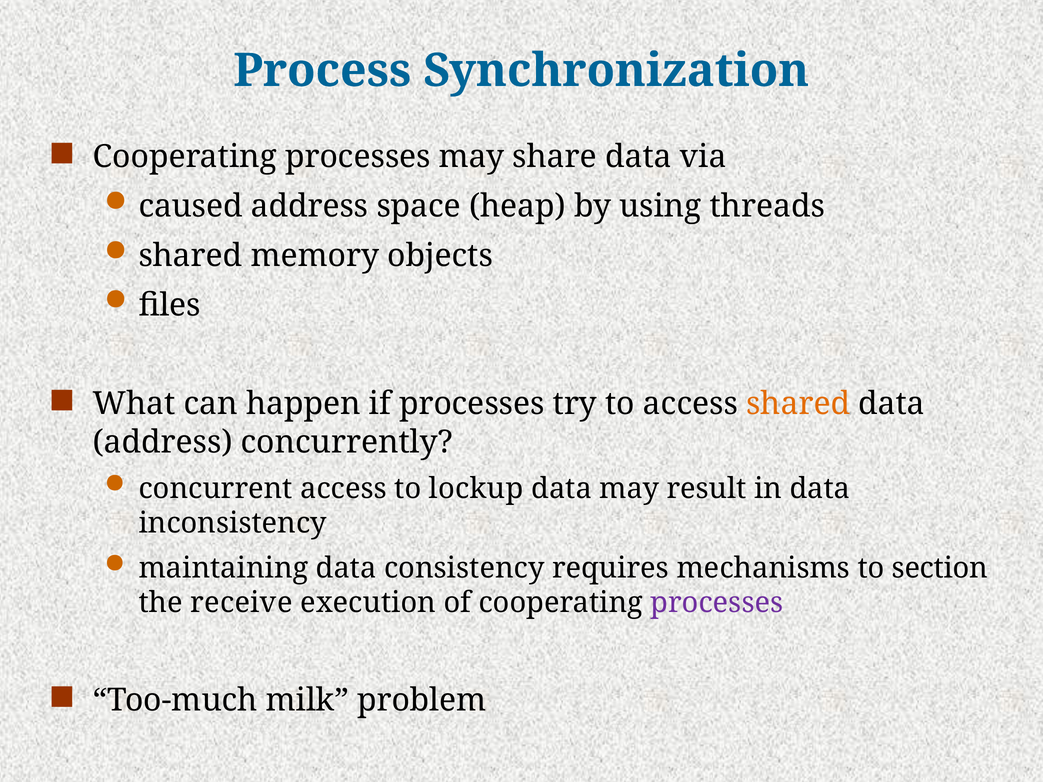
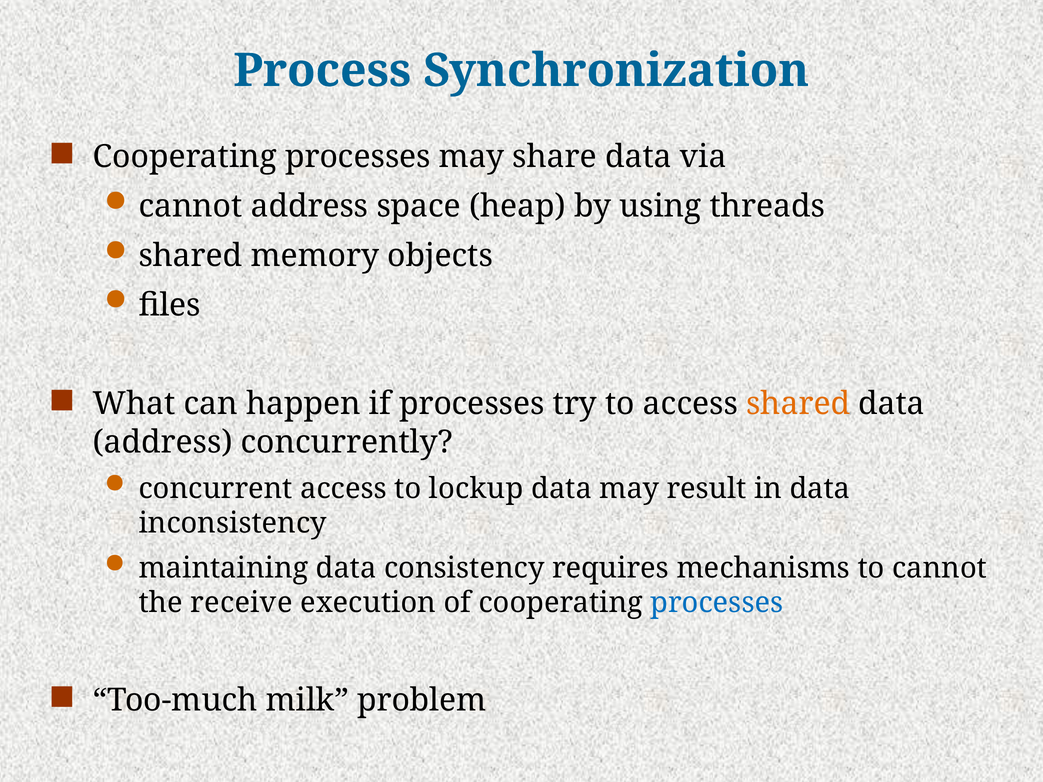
caused: caused -> cannot (191, 206)
to section: section -> cannot (940, 568)
processes colour: purple -> blue (717, 603)
